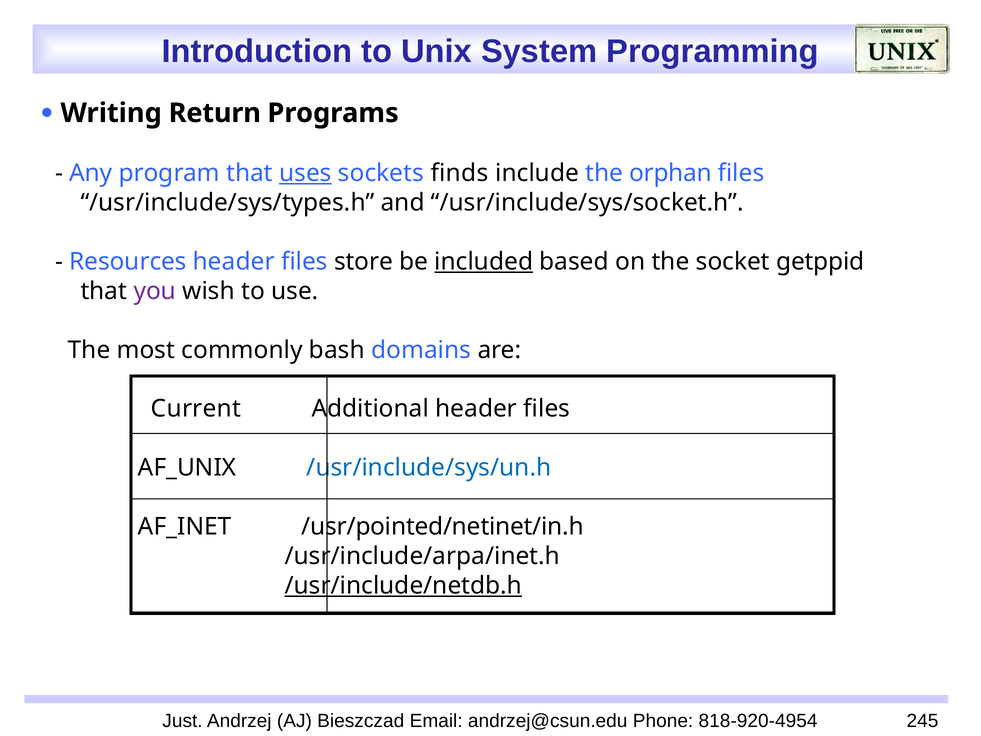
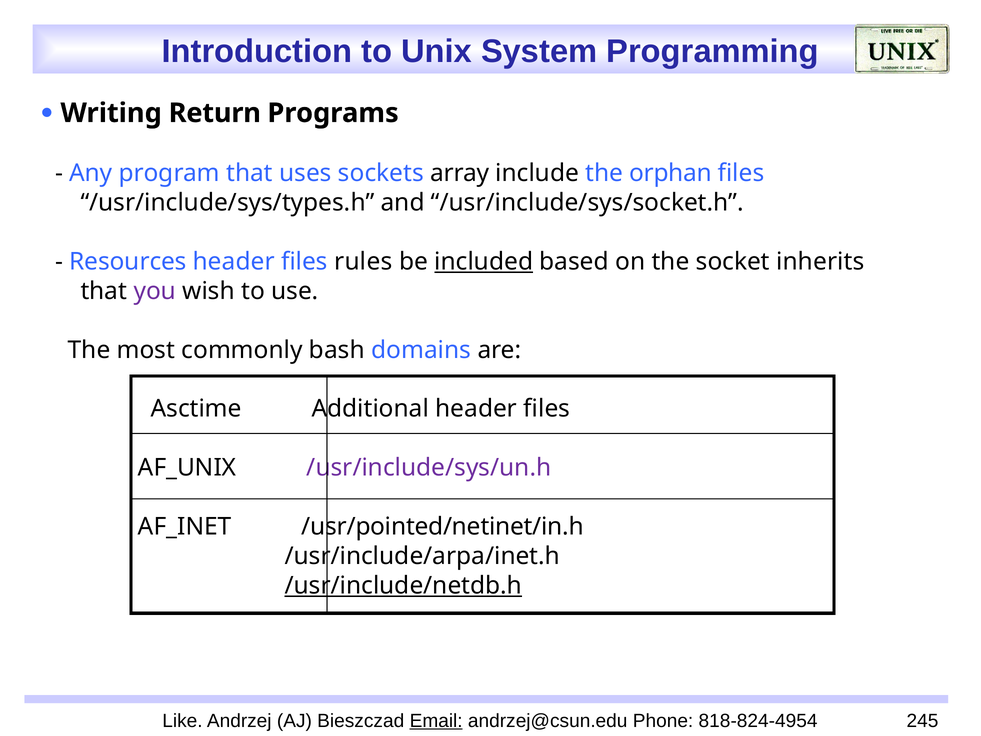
uses underline: present -> none (305, 173)
finds: finds -> array (460, 173)
store: store -> rules (363, 262)
getppid: getppid -> inherits (820, 262)
Current: Current -> Asctime (196, 409)
/usr/include/sys/un.h colour: blue -> purple (429, 468)
Just: Just -> Like (182, 721)
Email underline: none -> present (436, 721)
818-920-4954: 818-920-4954 -> 818-824-4954 (758, 721)
